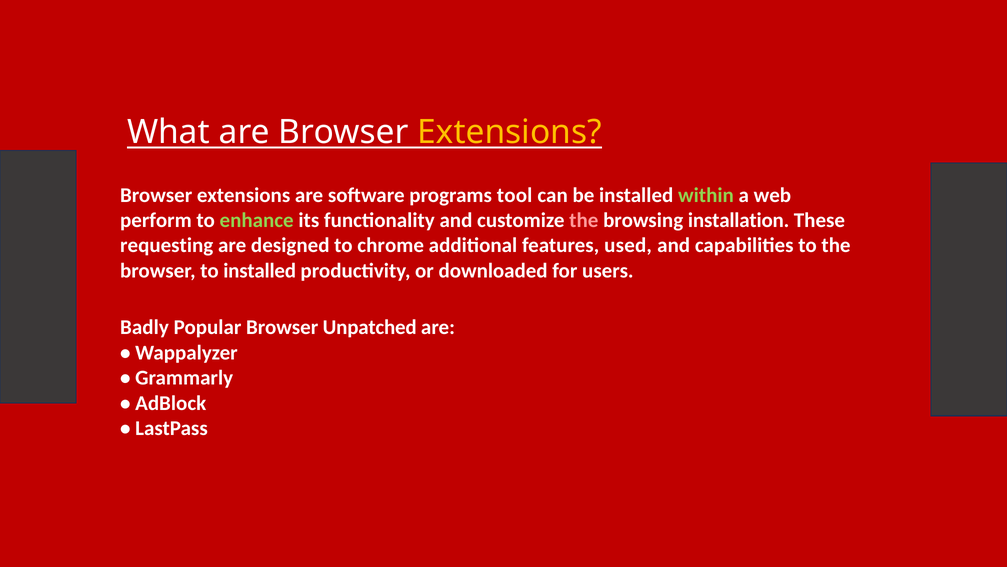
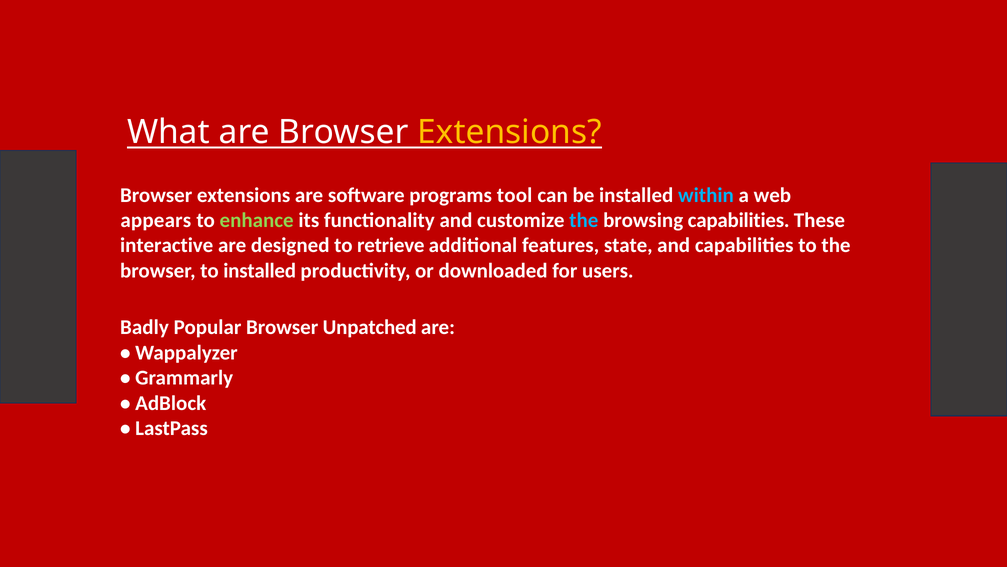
within colour: light green -> light blue (706, 195)
perform: perform -> appears (156, 220)
the colour: pink -> light blue (584, 220)
browsing installation: installation -> capabilities (739, 220)
requesting: requesting -> interactive (167, 245)
chrome: chrome -> retrieve (391, 245)
used: used -> state (628, 245)
